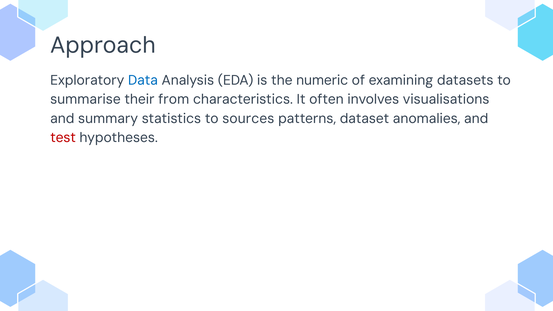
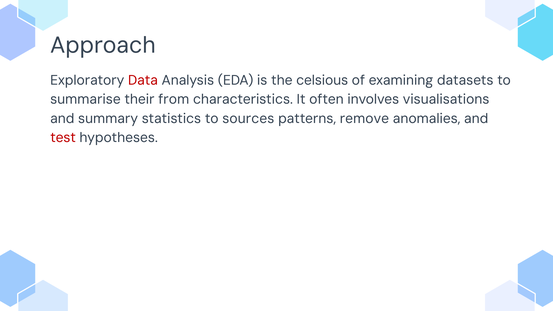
Data colour: blue -> red (143, 80)
numeric: numeric -> celsious (322, 80)
dataset: dataset -> remove (364, 118)
